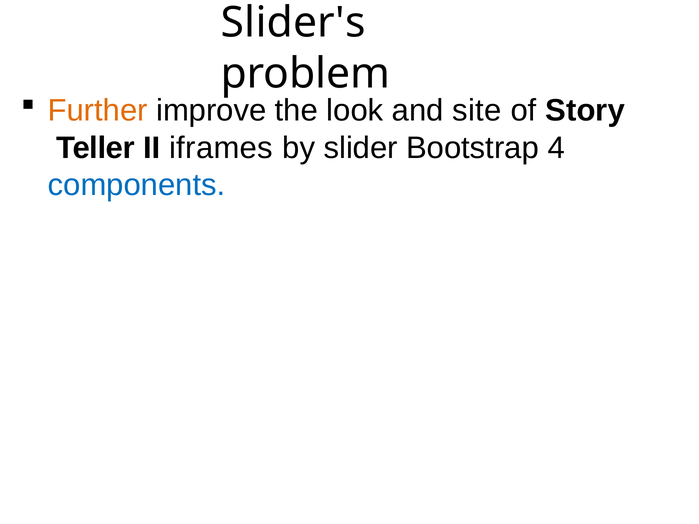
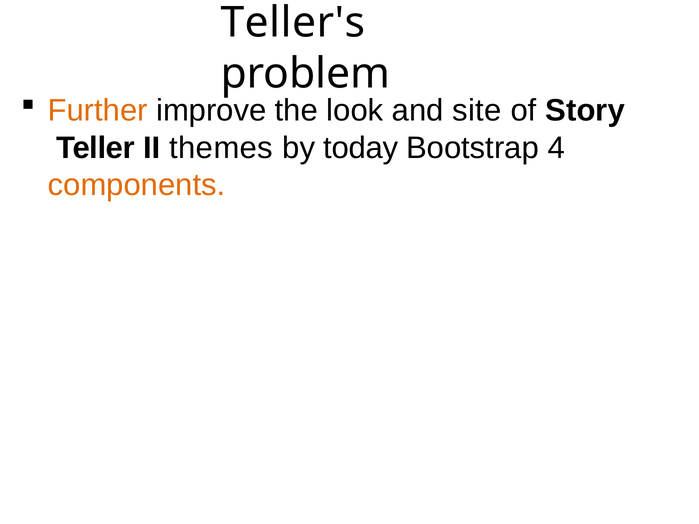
Slider's: Slider's -> Teller's (293, 23)
iframes: iframes -> themes (221, 148)
slider: slider -> today (361, 148)
components colour: blue -> orange (137, 185)
